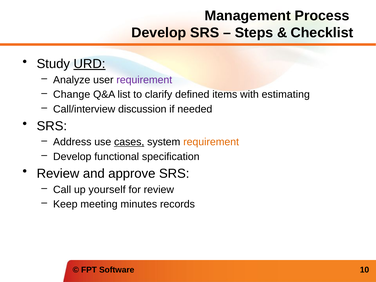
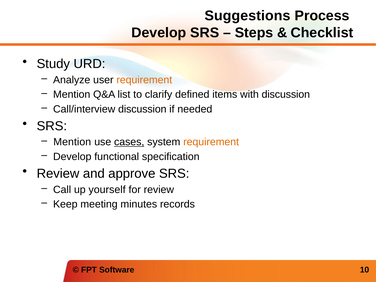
Management: Management -> Suggestions (248, 16)
URD underline: present -> none (89, 64)
requirement colour: purple -> orange (144, 80)
Change: Change -> Mention (72, 95)
with estimating: estimating -> discussion (286, 95)
Address: Address -> Mention (72, 142)
